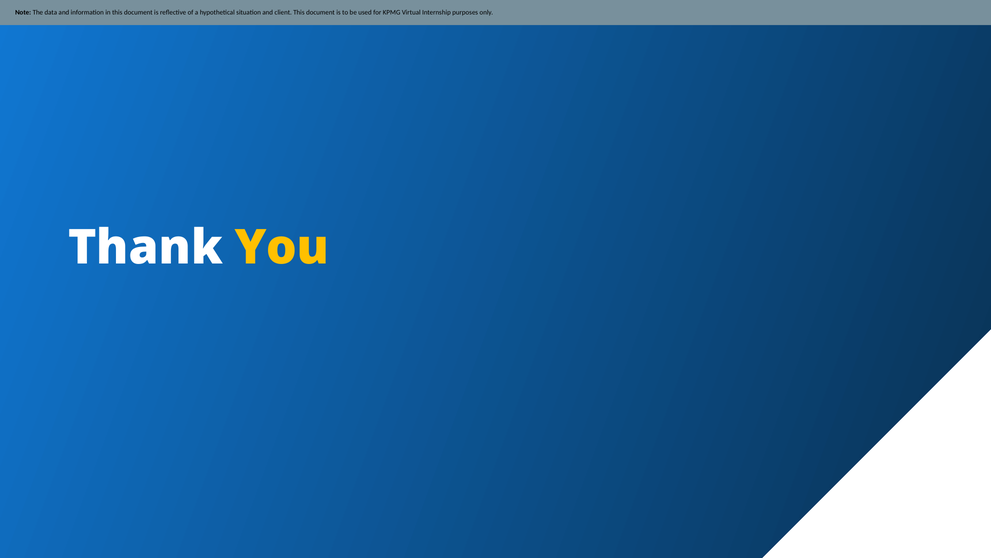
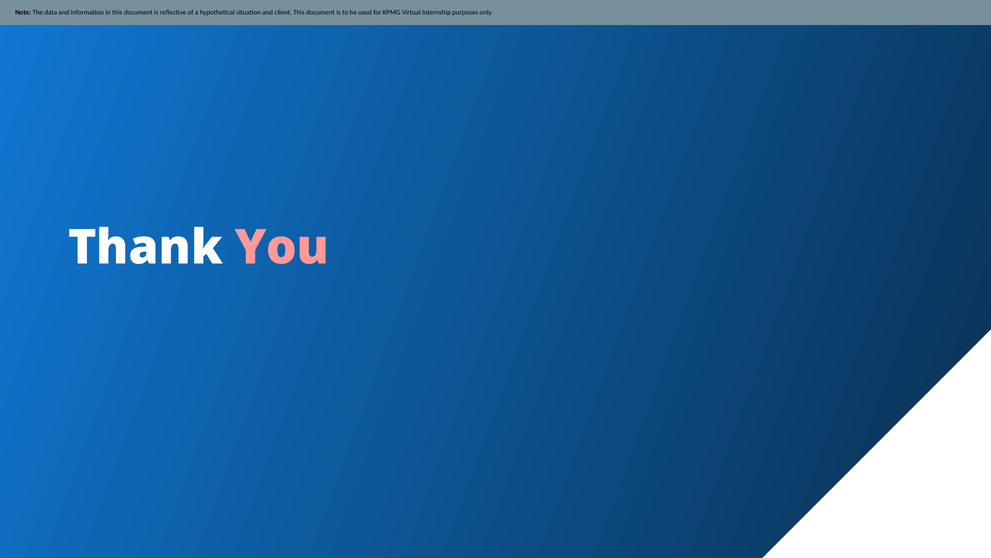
You colour: yellow -> pink (282, 248)
